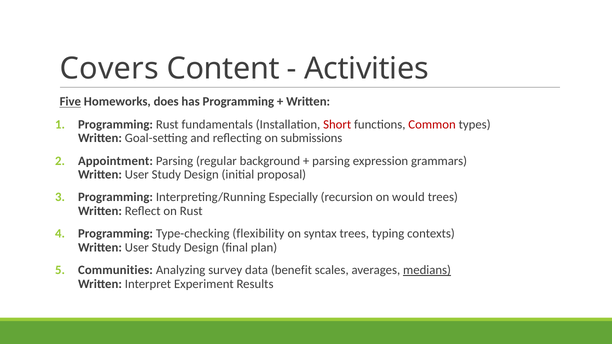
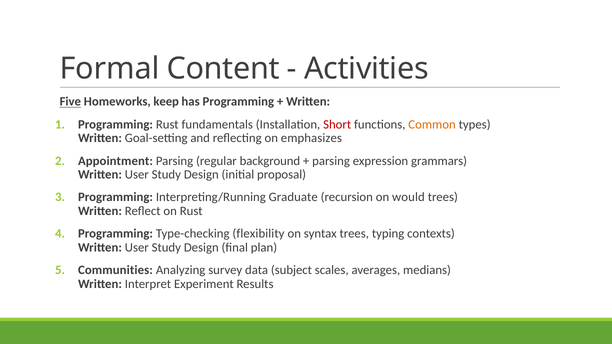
Covers: Covers -> Formal (110, 69)
does: does -> keep (166, 102)
Common colour: red -> orange (432, 124)
submissions: submissions -> emphasizes (311, 138)
Especially: Especially -> Graduate (293, 197)
benefit: benefit -> subject (291, 270)
medians underline: present -> none (427, 270)
